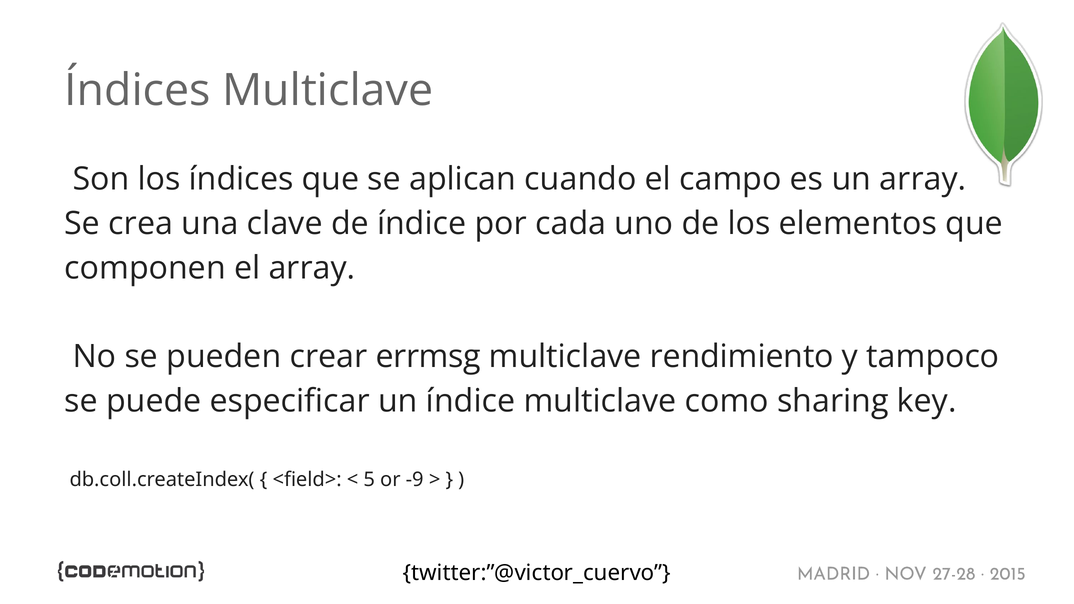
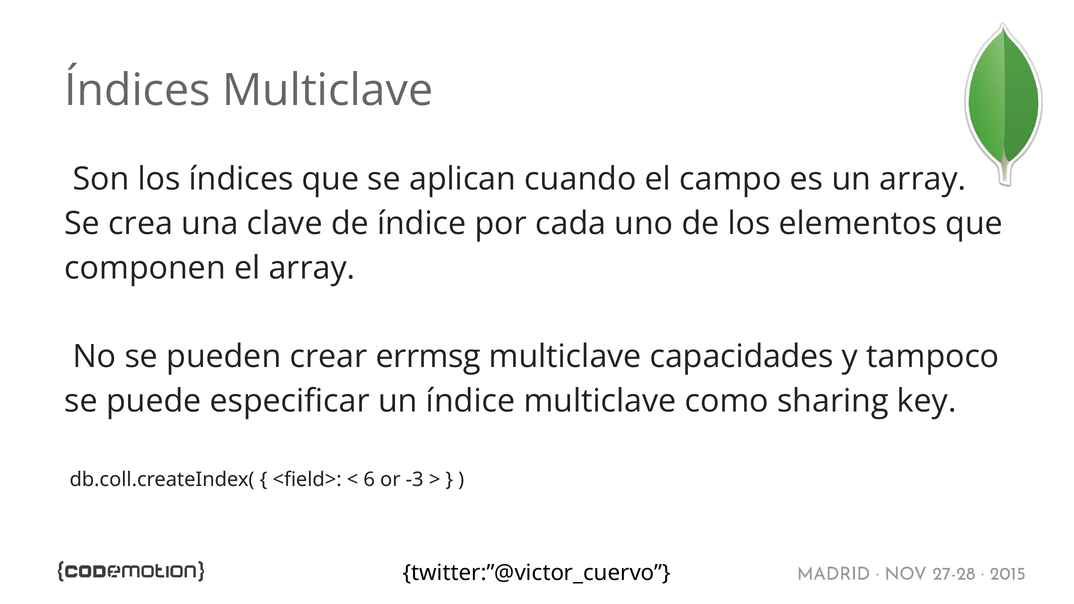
rendimiento: rendimiento -> capacidades (742, 357)
5: 5 -> 6 (369, 480)
-9: -9 -> -3 (415, 480)
